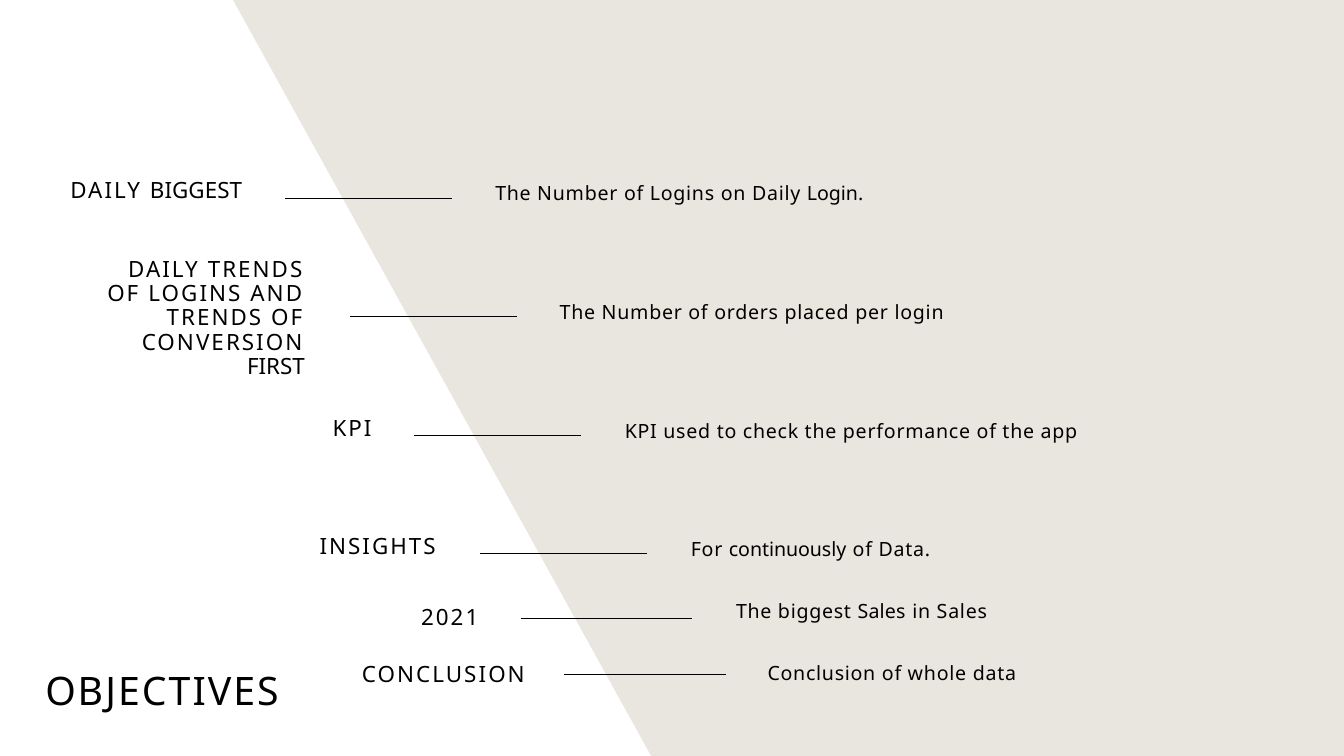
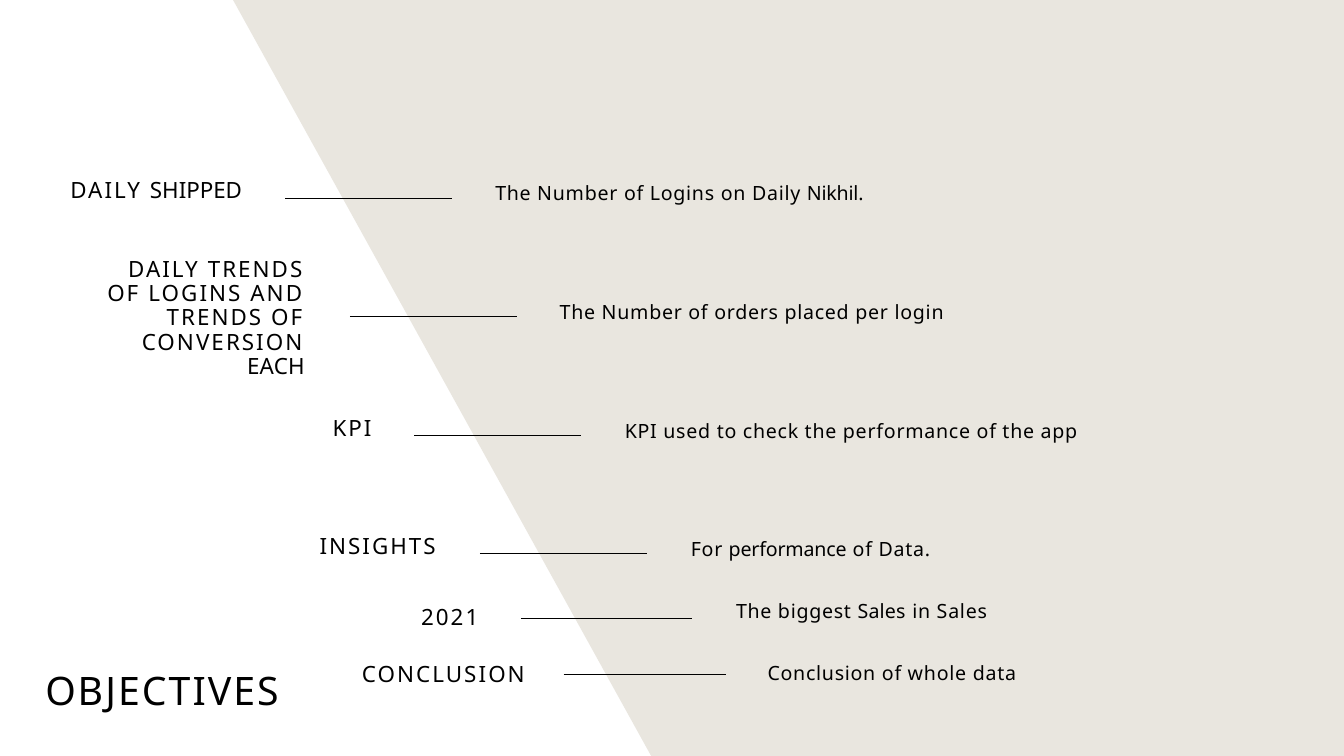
DAILY BIGGEST: BIGGEST -> SHIPPED (196, 191)
Daily Login: Login -> Nikhil (835, 194)
FIRST: FIRST -> EACH (276, 367)
For continuously: continuously -> performance (788, 550)
